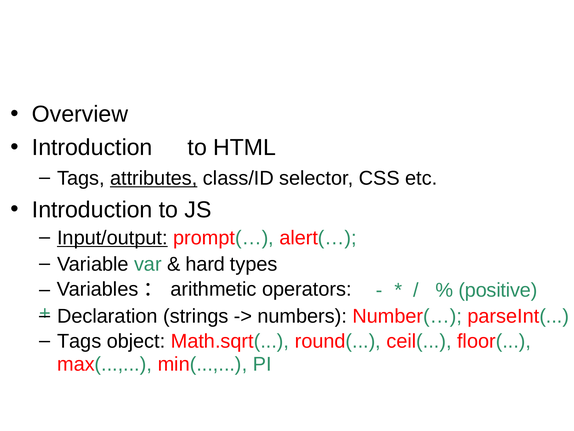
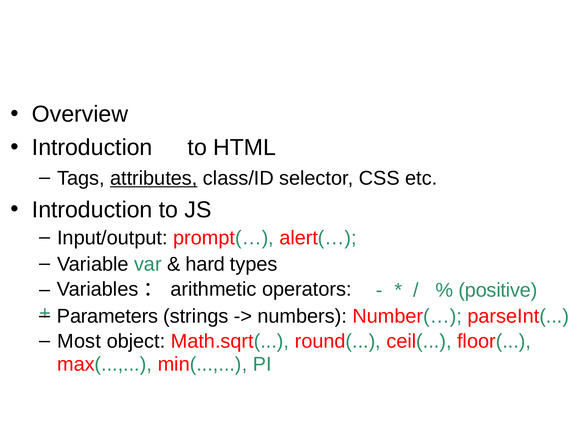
Input/output underline: present -> none (112, 238)
Declaration: Declaration -> Parameters (108, 316)
Tags: Tags -> Most (79, 341)
